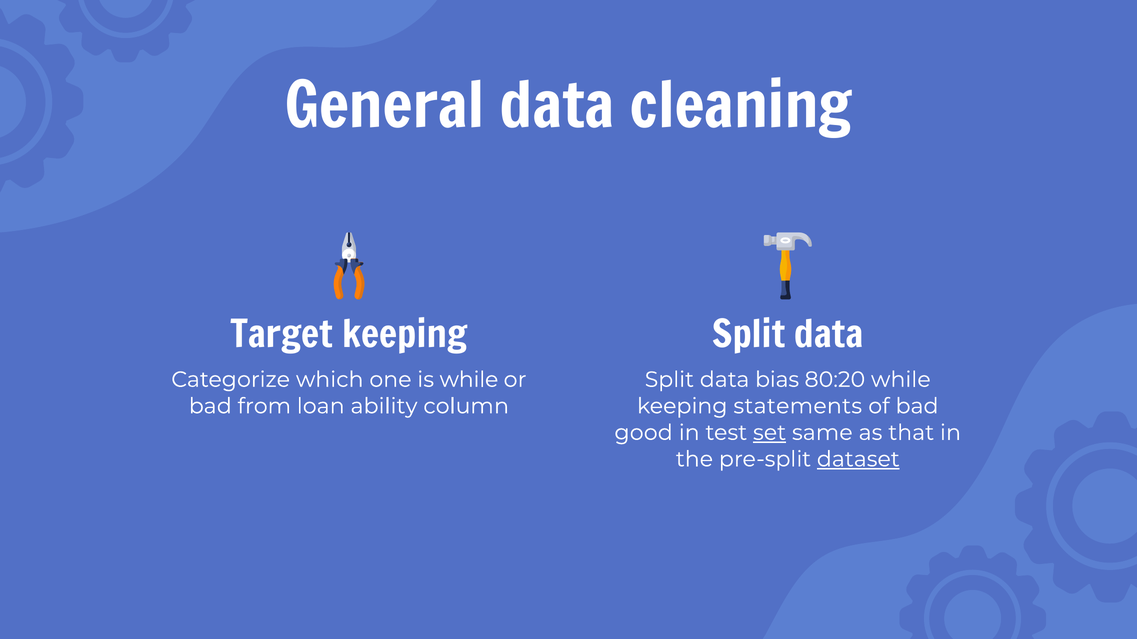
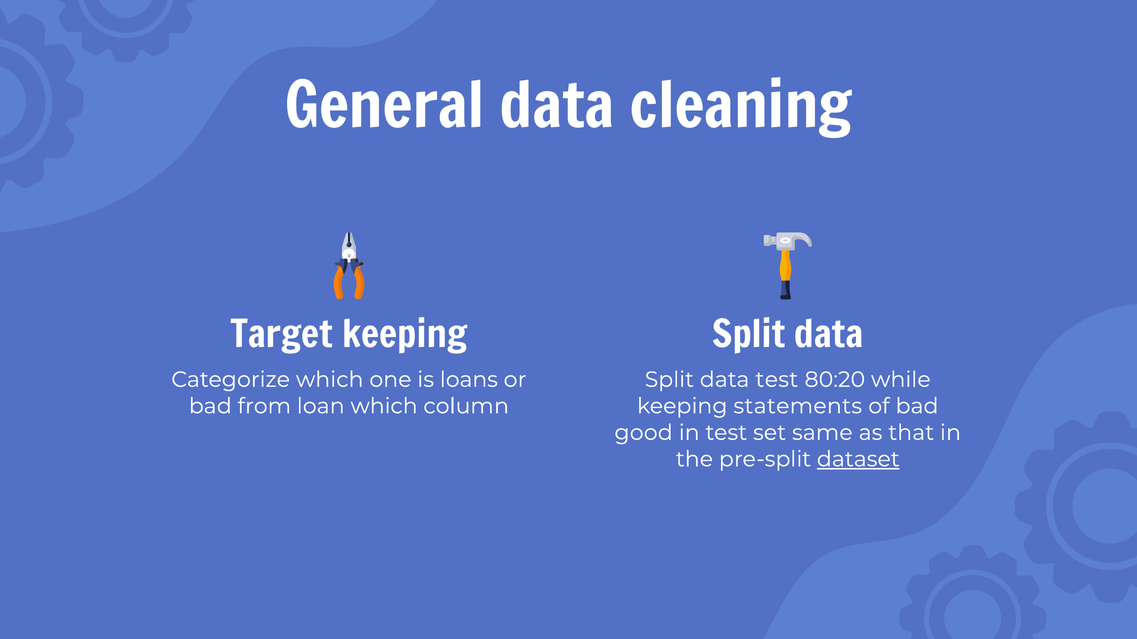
is while: while -> loans (469, 380)
data bias: bias -> test (777, 380)
loan ability: ability -> which (384, 406)
set underline: present -> none (770, 433)
